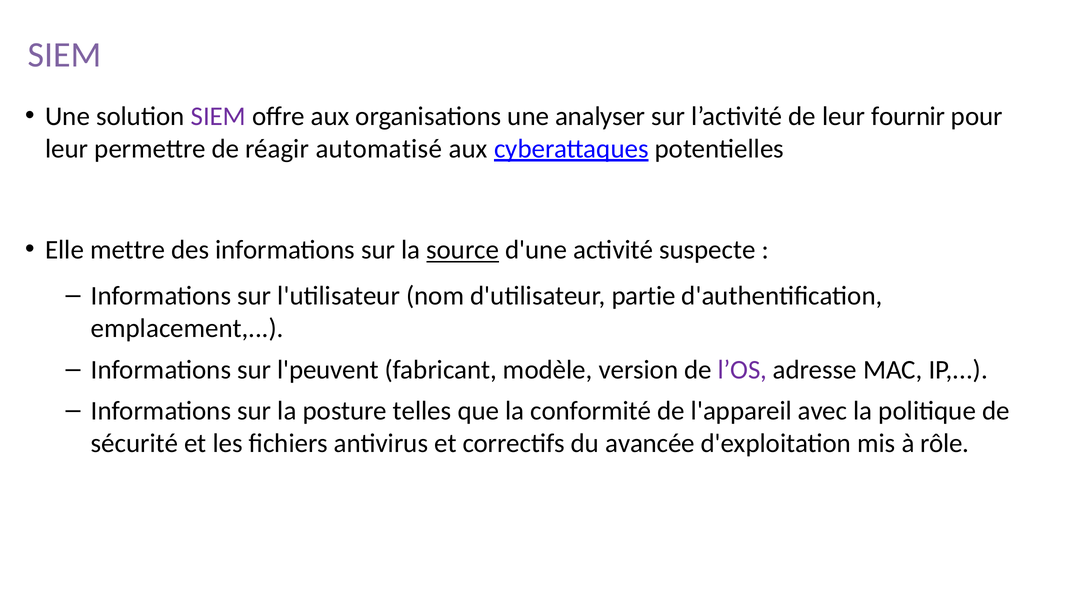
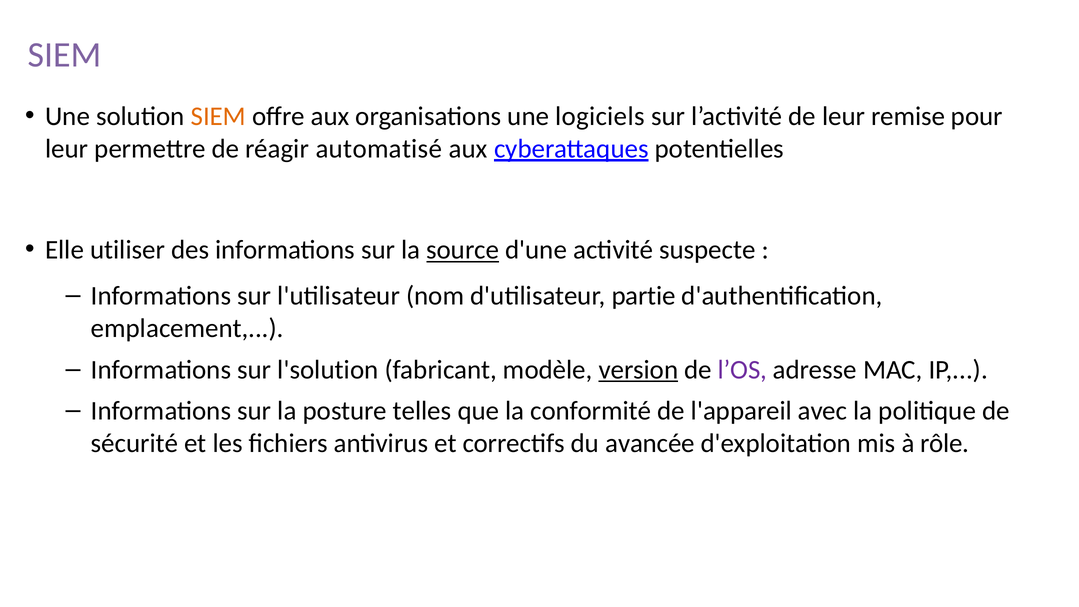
SIEM colour: purple -> orange (218, 116)
analyser: analyser -> logiciels (600, 116)
fournir: fournir -> remise (908, 116)
mettre: mettre -> utiliser (128, 250)
l'peuvent: l'peuvent -> l'solution (328, 370)
version underline: none -> present (638, 370)
